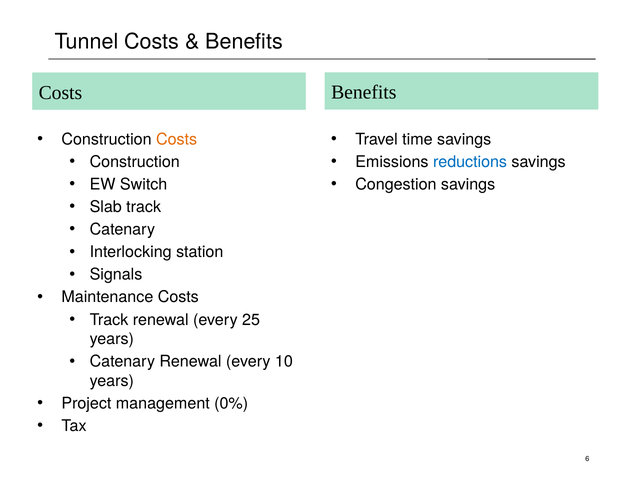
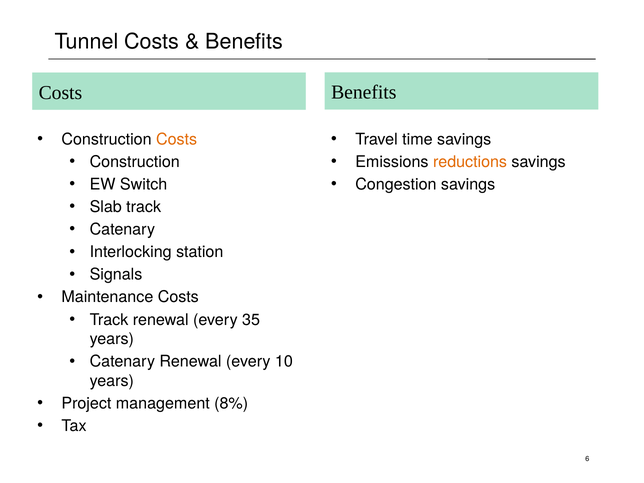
reductions colour: blue -> orange (470, 162)
25: 25 -> 35 (251, 320)
0%: 0% -> 8% (231, 403)
